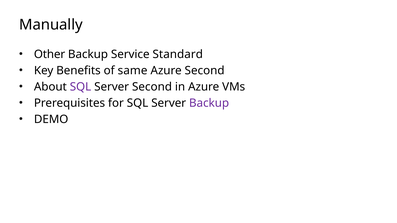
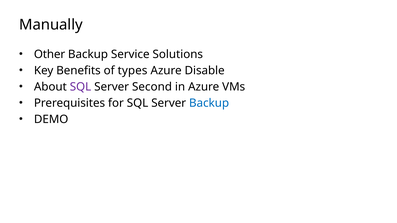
Standard: Standard -> Solutions (178, 54)
same: same -> types (133, 71)
Azure Second: Second -> Disable (205, 71)
Backup colour: purple -> blue (209, 103)
